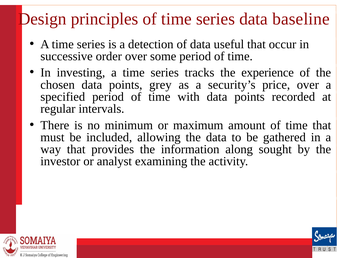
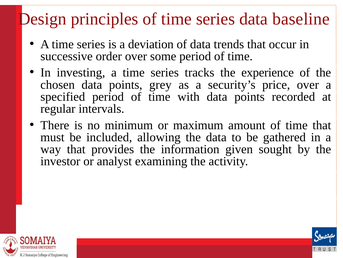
detection: detection -> deviation (151, 44)
useful: useful -> trends (229, 44)
along: along -> given (239, 149)
